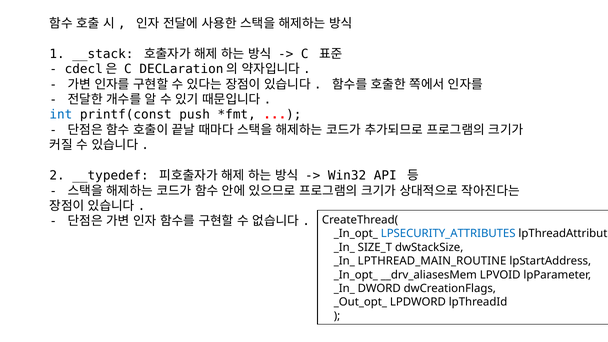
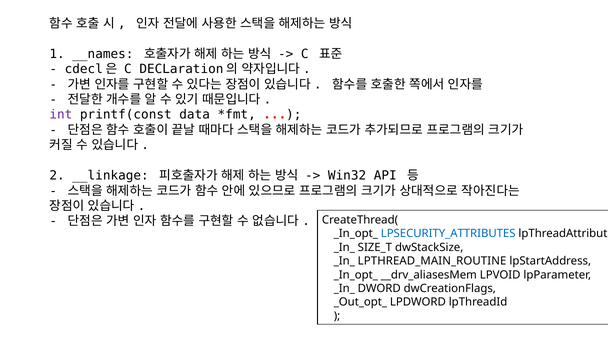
__stack: __stack -> __names (103, 54)
int colour: blue -> purple (61, 115)
push: push -> data (195, 115)
__typedef: __typedef -> __linkage (111, 176)
